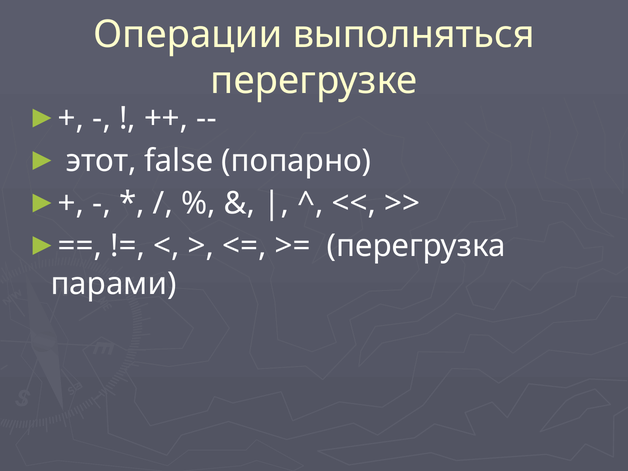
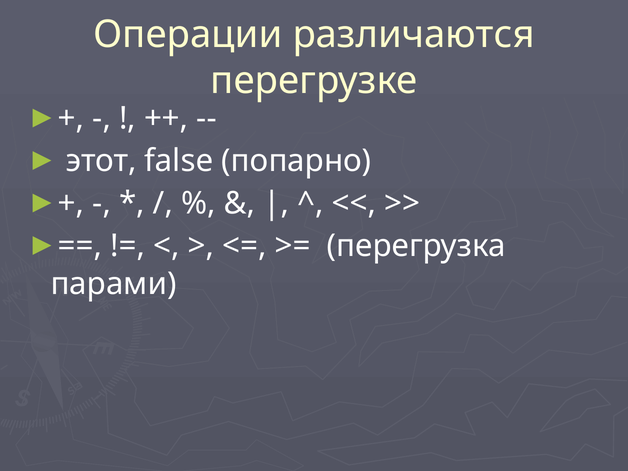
выполняться: выполняться -> различаются (414, 35)
